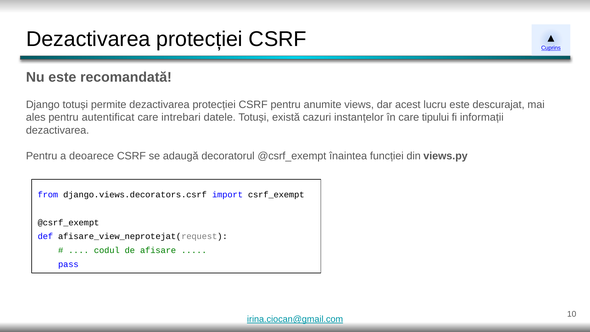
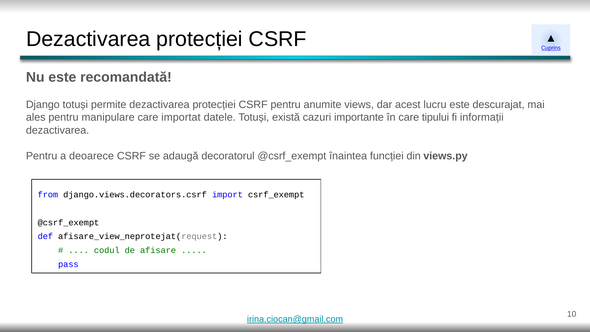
autentificat: autentificat -> manipulare (108, 117)
intrebari: intrebari -> importat (181, 117)
instanțelor: instanțelor -> importante (359, 117)
